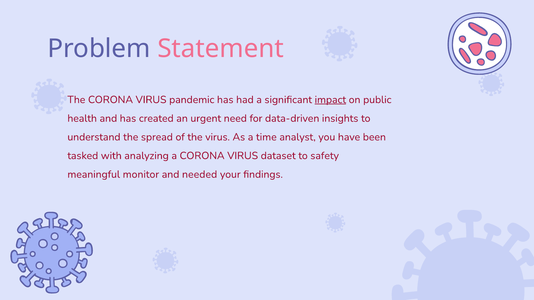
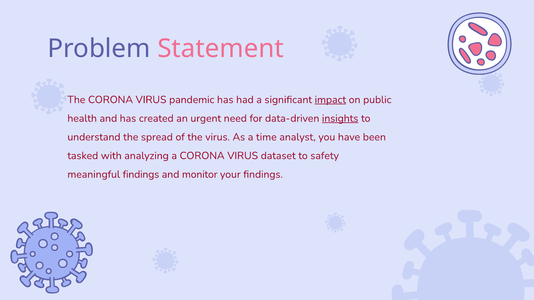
insights underline: none -> present (340, 118)
meaningful monitor: monitor -> findings (141, 175)
needed: needed -> monitor (200, 175)
